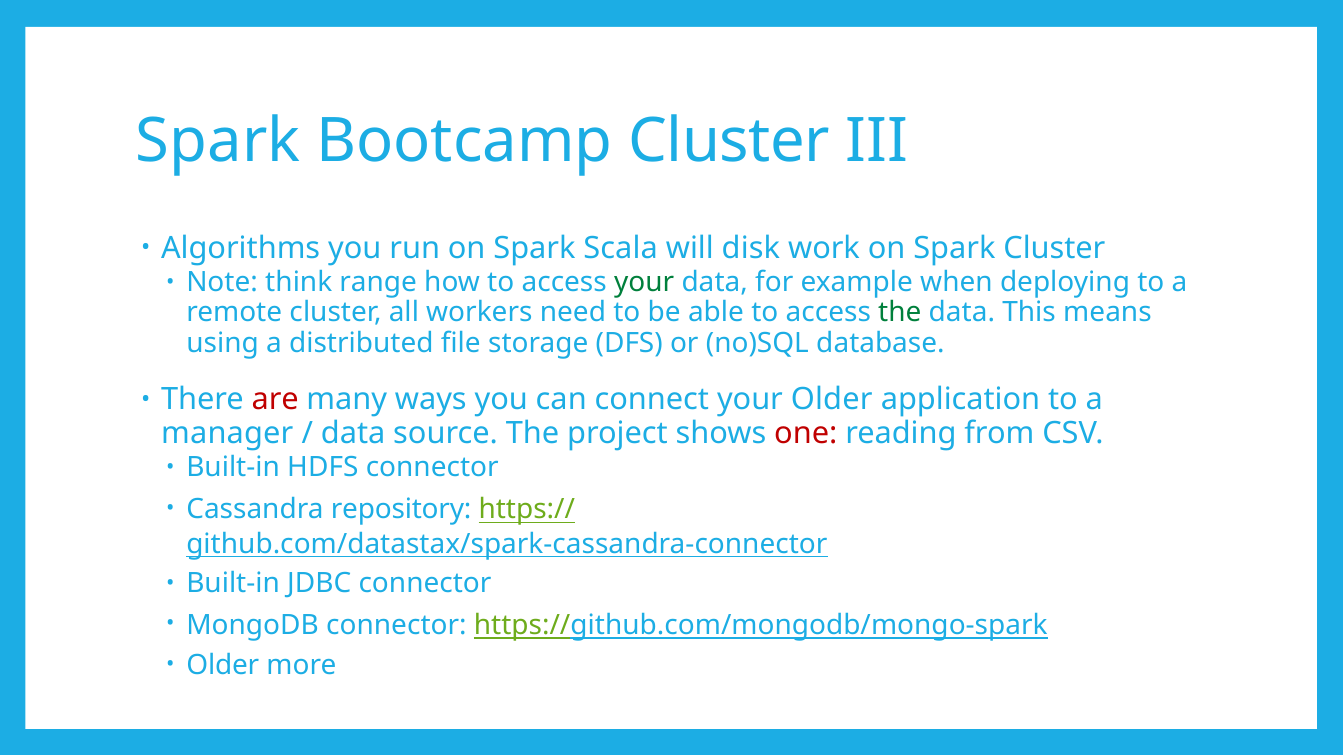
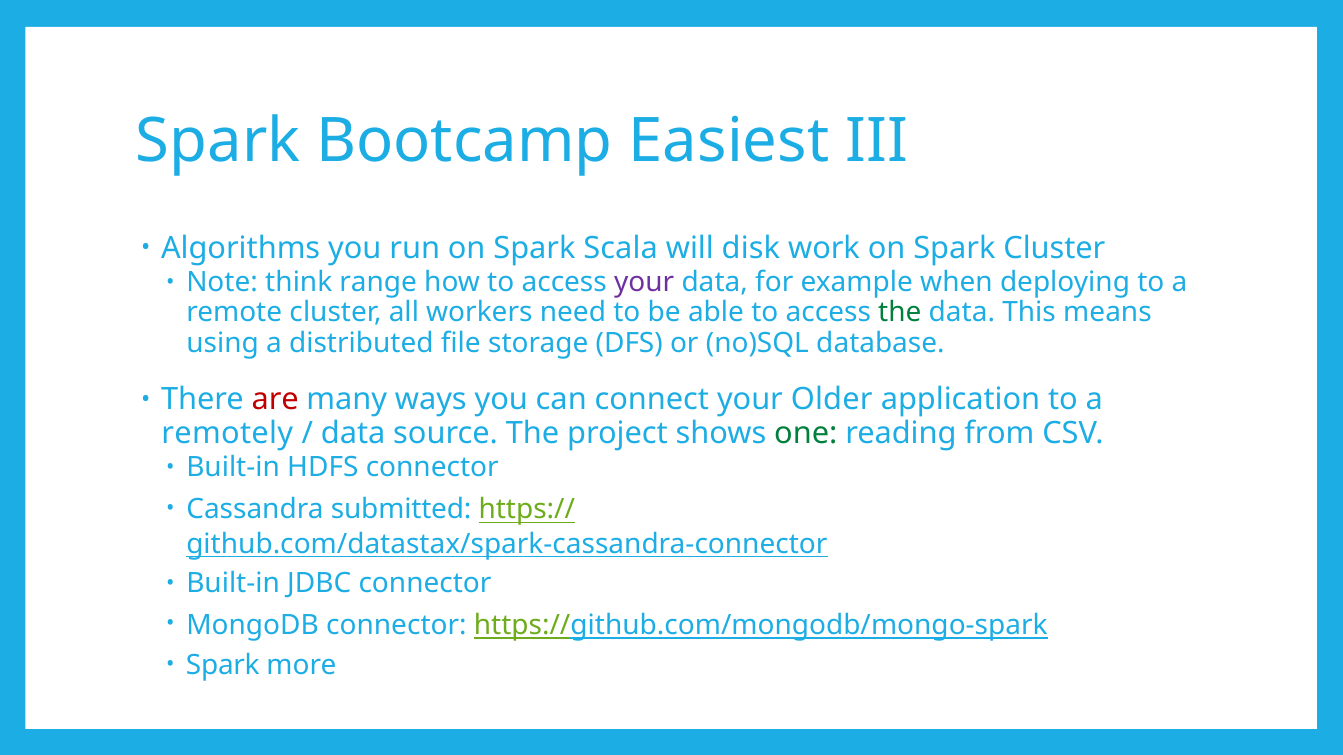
Bootcamp Cluster: Cluster -> Easiest (729, 141)
your colour: green -> purple (644, 283)
manager: manager -> remotely (227, 433)
one colour: red -> green (806, 433)
repository: repository -> submitted (401, 510)
Older: Older -> Spark (223, 665)
